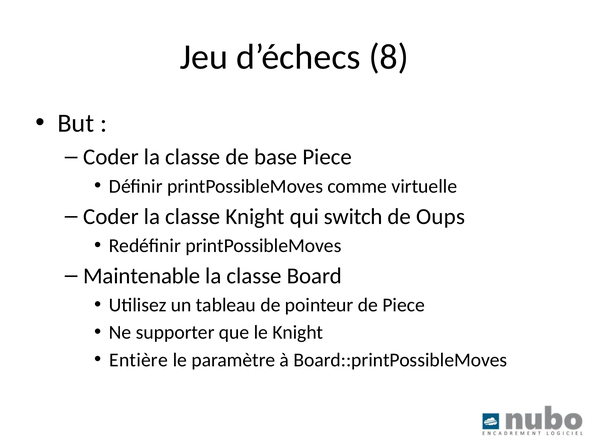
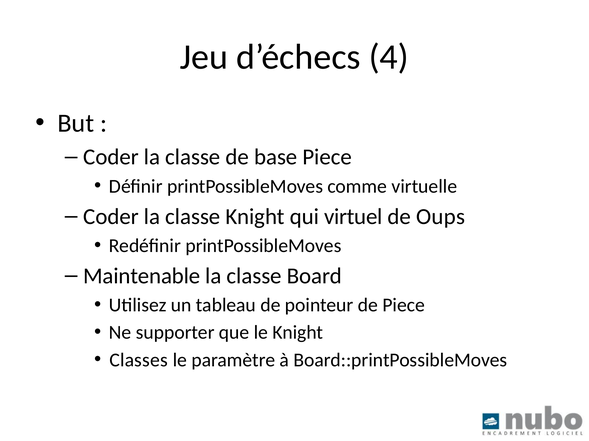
8: 8 -> 4 (389, 57)
switch: switch -> virtuel (353, 217)
Entière: Entière -> Classes (139, 361)
